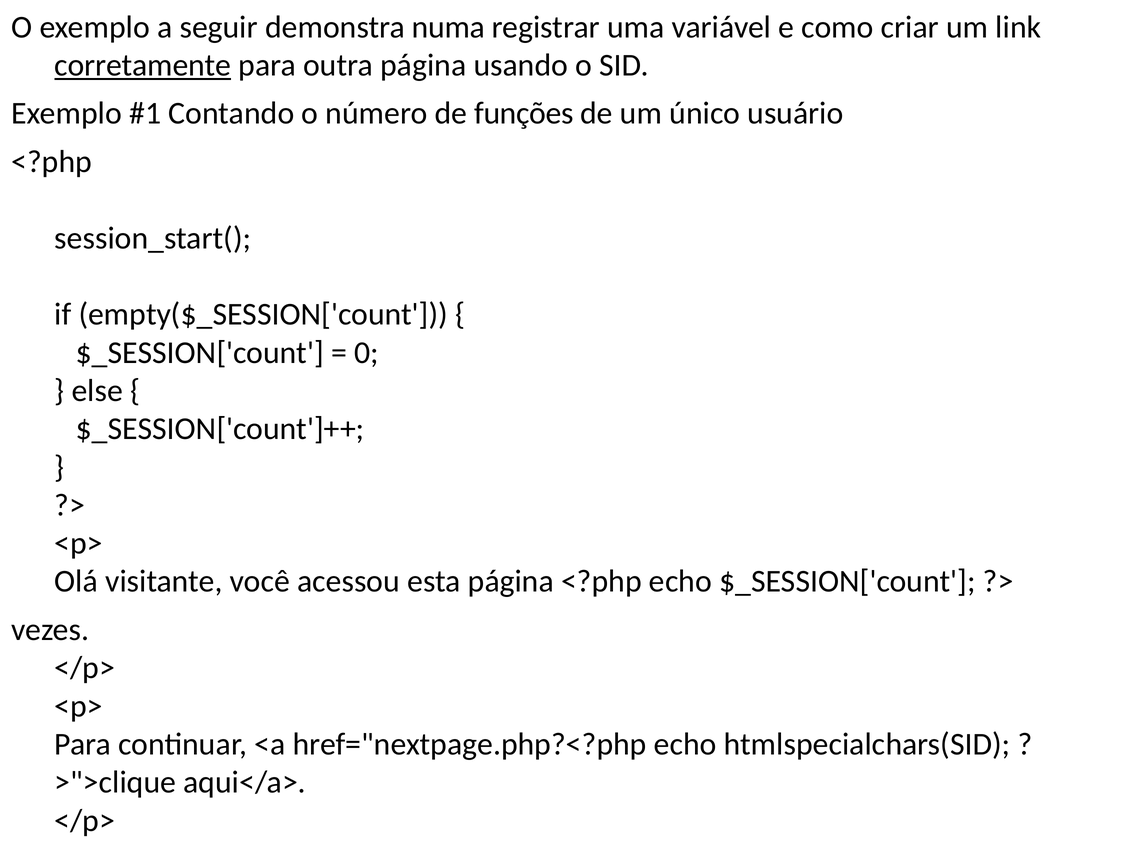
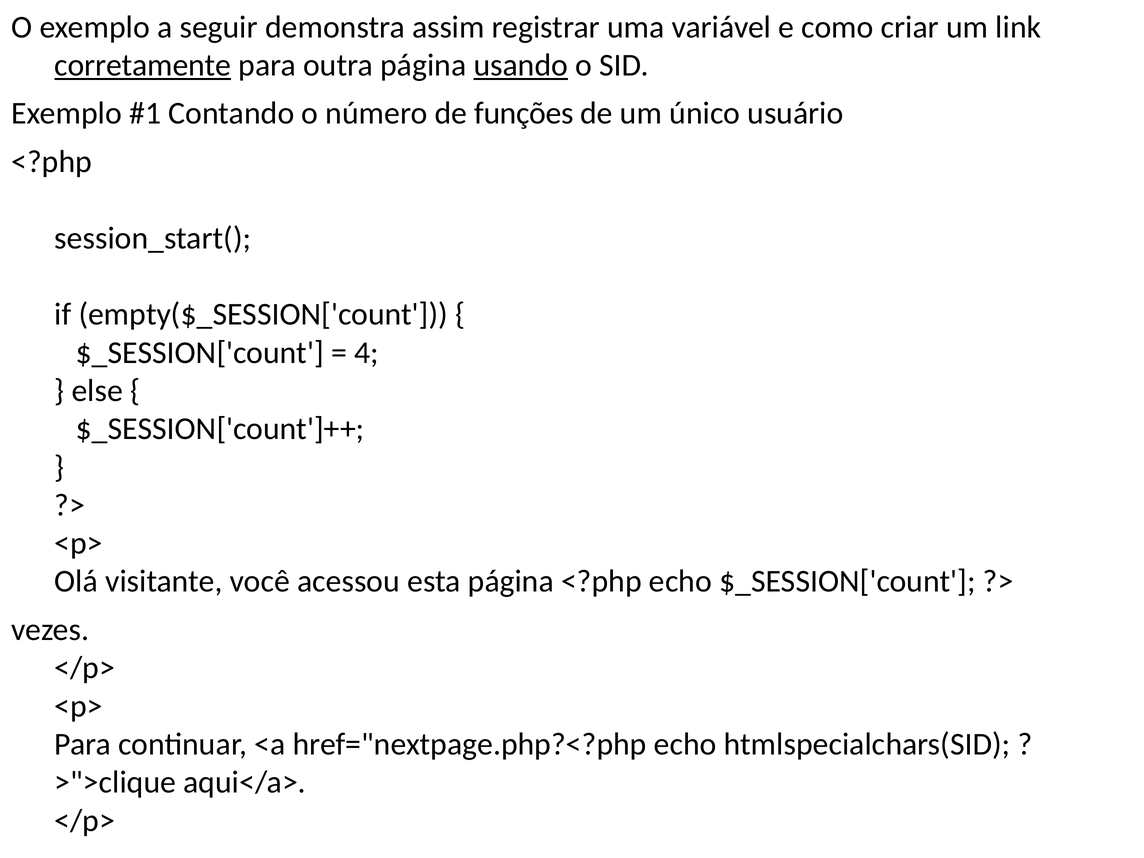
numa: numa -> assim (448, 27)
usando underline: none -> present (521, 65)
0: 0 -> 4 (366, 353)
